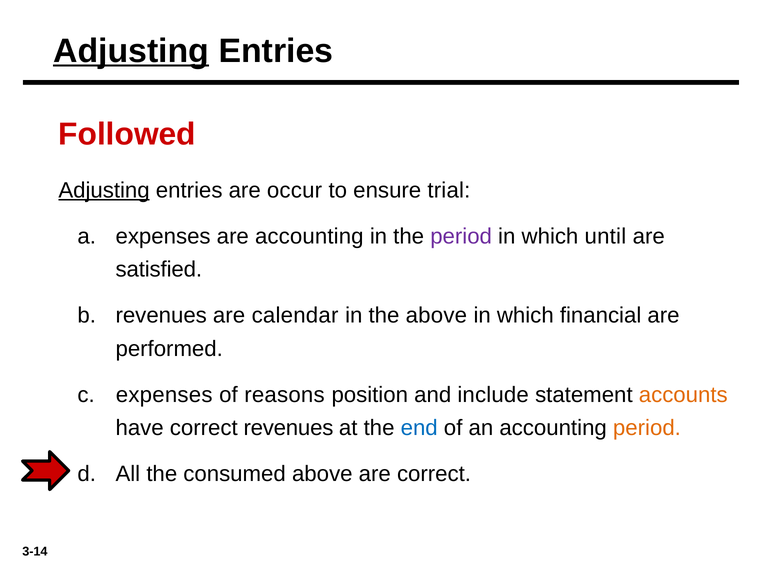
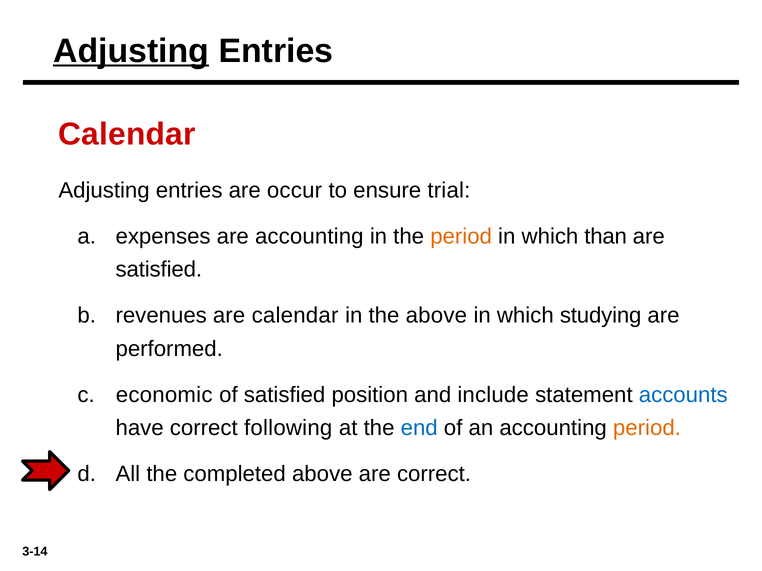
Followed: Followed -> Calendar (127, 134)
Adjusting underline: present -> none (104, 190)
period colour: purple -> orange (461, 237)
until: until -> than (606, 237)
financial: financial -> studying (601, 316)
expenses: expenses -> economic (164, 395)
of reasons: reasons -> satisfied (285, 395)
accounts colour: orange -> blue (683, 395)
correct revenues: revenues -> following (288, 429)
consumed: consumed -> completed (235, 475)
